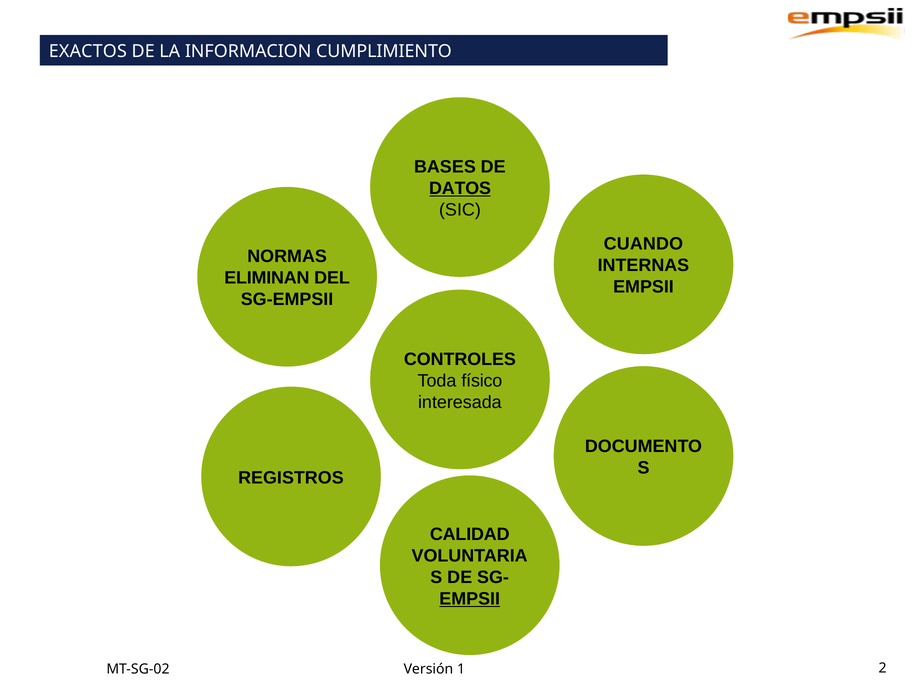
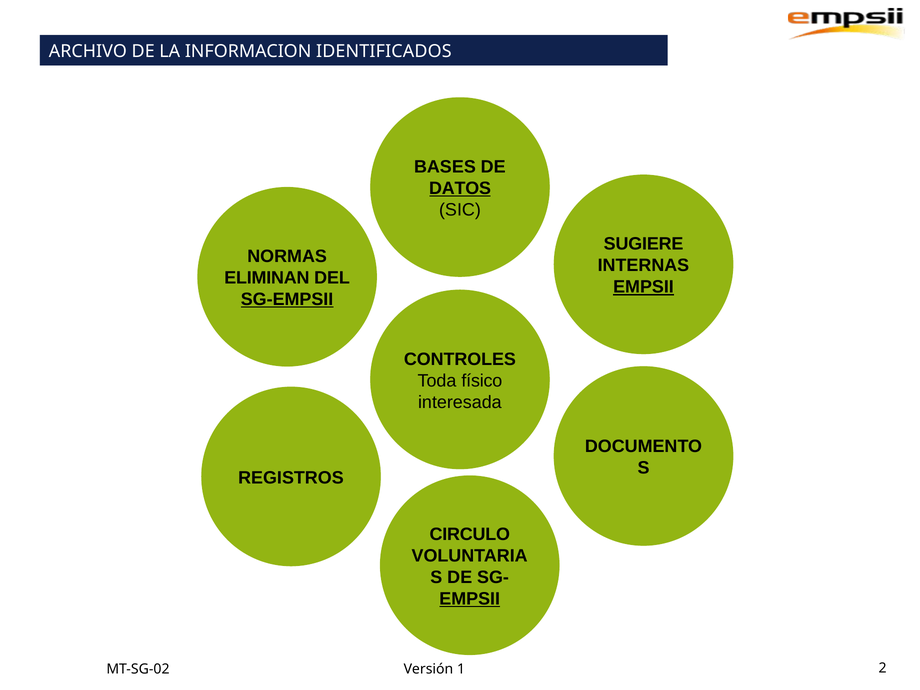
EXACTOS: EXACTOS -> ARCHIVO (88, 51)
CUMPLIMIENTO: CUMPLIMIENTO -> IDENTIFICADOS (384, 51)
CUANDO: CUANDO -> SUGIERE (644, 244)
EMPSII underline: none -> present (643, 287)
SG-EMPSII underline: none -> present (287, 299)
CALIDAD: CALIDAD -> CIRCULO (470, 534)
